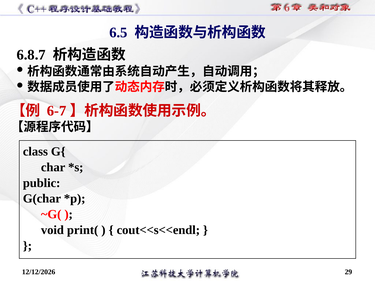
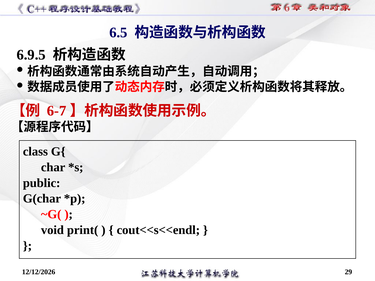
6.8.7: 6.8.7 -> 6.9.5 (31, 55)
